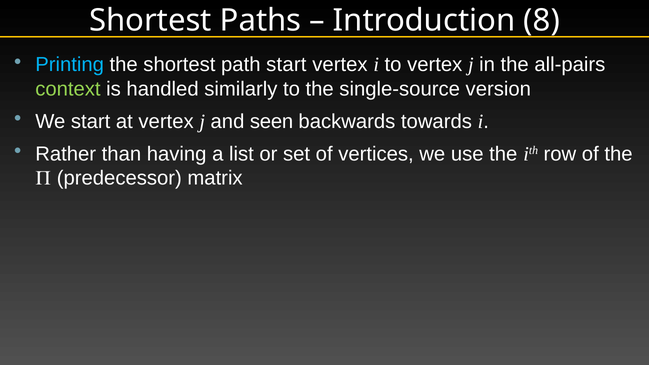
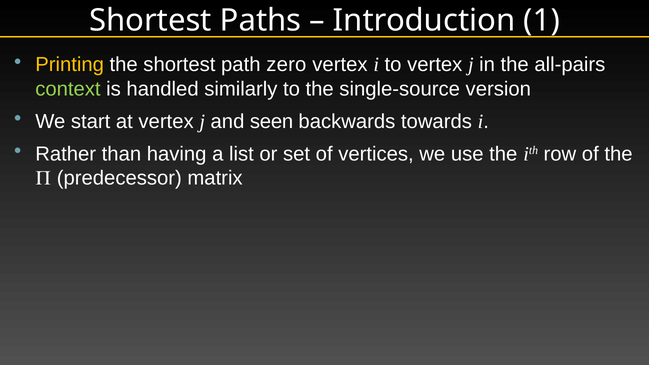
8: 8 -> 1 (542, 20)
Printing colour: light blue -> yellow (70, 65)
path start: start -> zero (286, 65)
